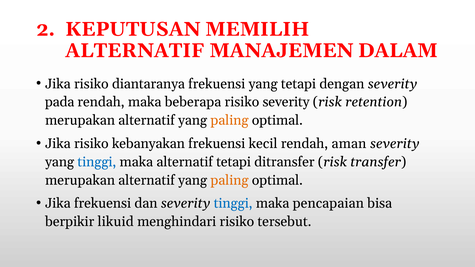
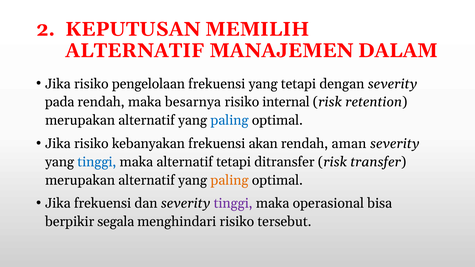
diantaranya: diantaranya -> pengelolaan (148, 84)
beberapa: beberapa -> besarnya (193, 102)
risiko severity: severity -> internal (286, 102)
paling colour: orange -> blue (229, 120)
kecil: kecil -> akan (263, 144)
tinggi colour: blue -> purple (233, 203)
pencapaian: pencapaian -> operasional (328, 203)
likuid: likuid -> segala (116, 222)
